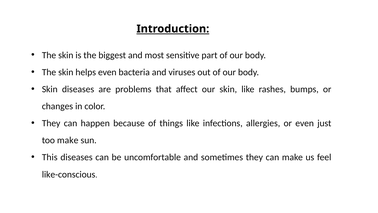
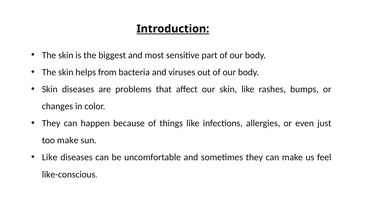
helps even: even -> from (107, 72)
This: This -> Like (50, 157)
